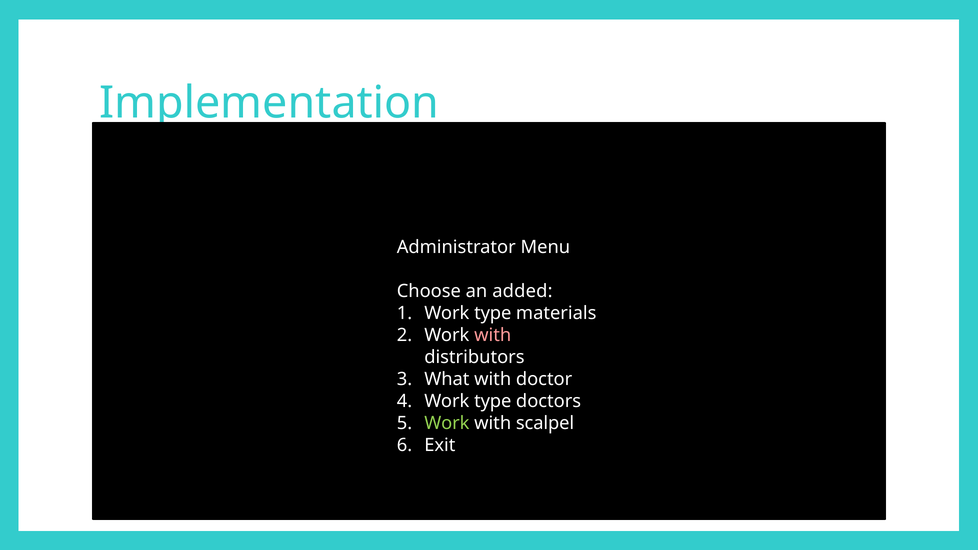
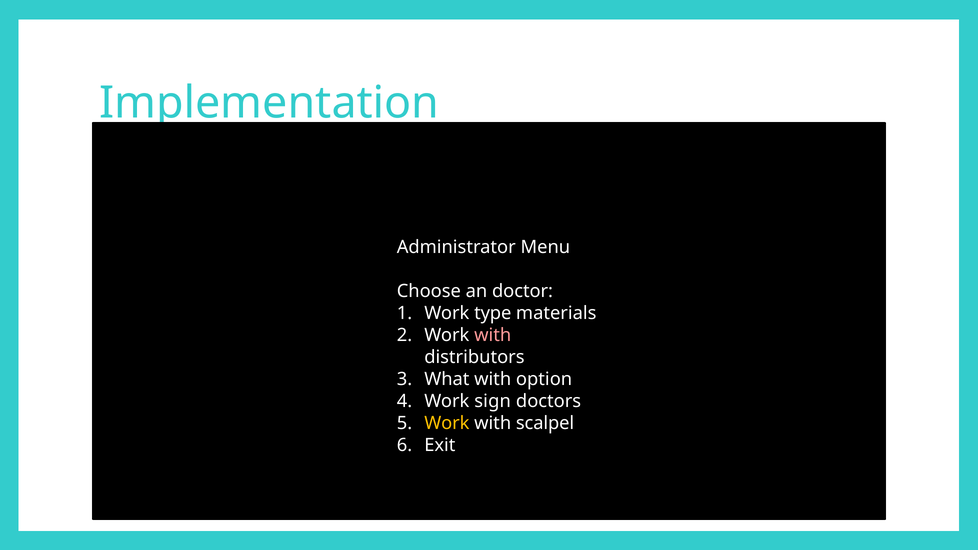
added: added -> doctor (523, 292)
doctor: doctor -> option (544, 380)
type: type -> sign (493, 402)
Work colour: light green -> yellow (447, 424)
